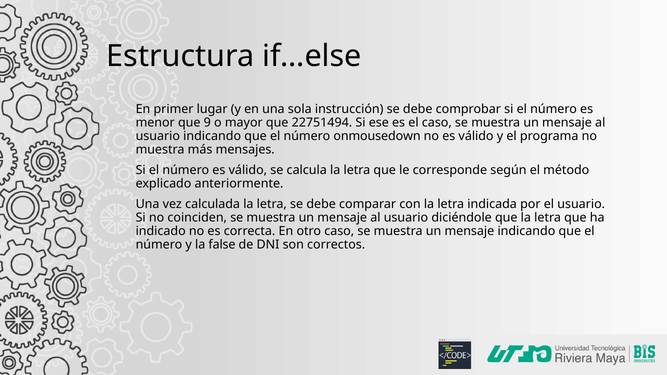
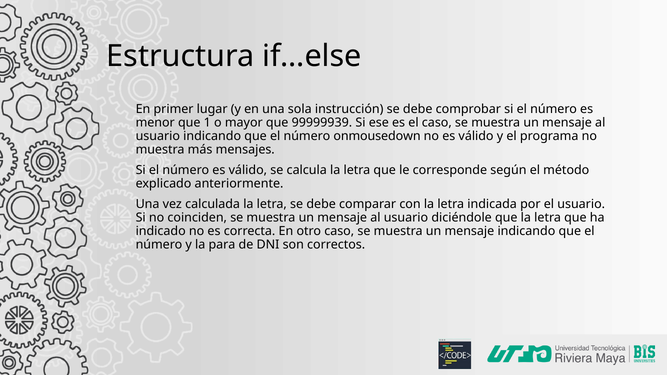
9: 9 -> 1 (207, 123)
22751494: 22751494 -> 99999939 (322, 123)
false: false -> para (222, 245)
